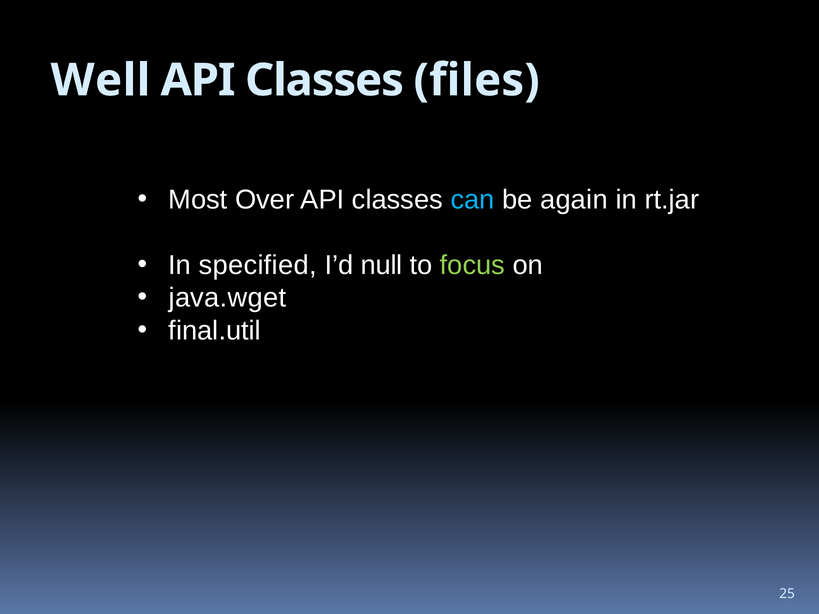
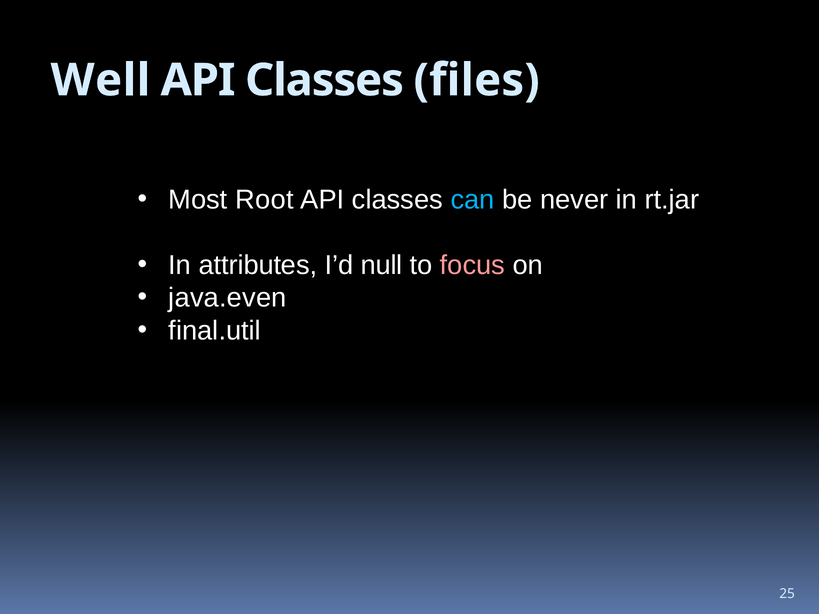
Over: Over -> Root (265, 200)
again: again -> never (574, 200)
specified: specified -> attributes (258, 265)
focus colour: light green -> pink (472, 265)
java.wget: java.wget -> java.even (228, 298)
